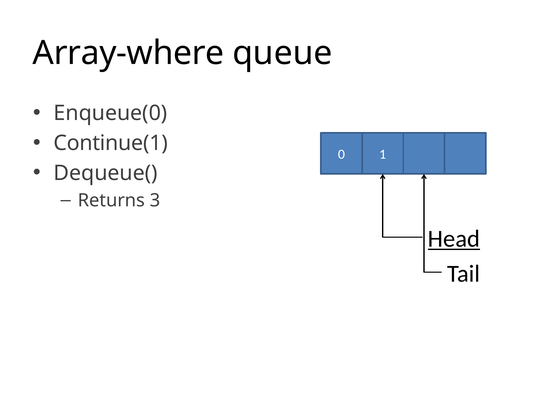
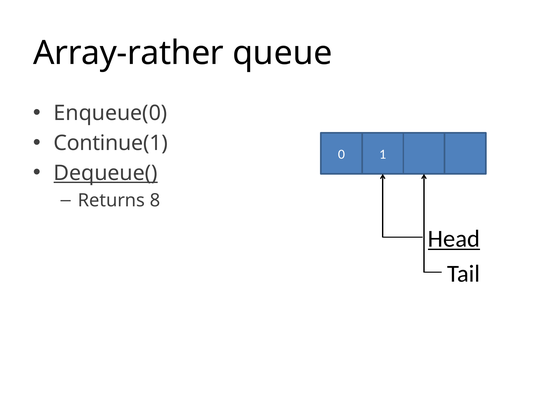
Array-where: Array-where -> Array-rather (128, 53)
Dequeue( underline: none -> present (106, 173)
3: 3 -> 8 (155, 201)
